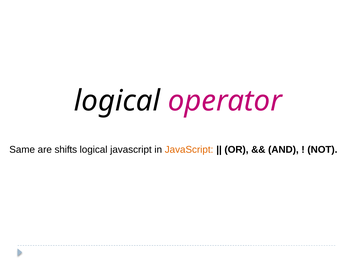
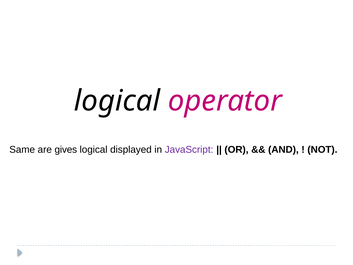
shifts: shifts -> gives (66, 150)
logical javascript: javascript -> displayed (131, 150)
JavaScript colour: orange -> purple (189, 150)
